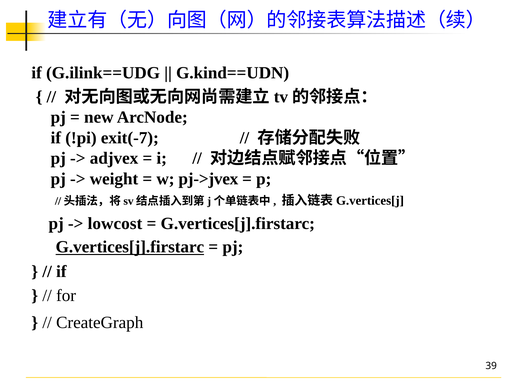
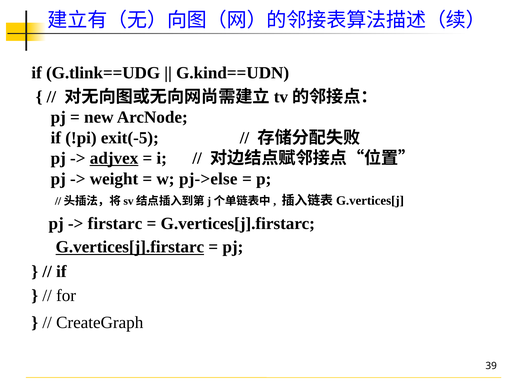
G.ilink==UDG: G.ilink==UDG -> G.tlink==UDG (103, 73)
exit(-7: exit(-7 -> exit(-5 (130, 138)
adjvex underline: none -> present (114, 159)
pj->jvex: pj->jvex -> pj->else (208, 179)
lowcost: lowcost -> firstarc (115, 224)
